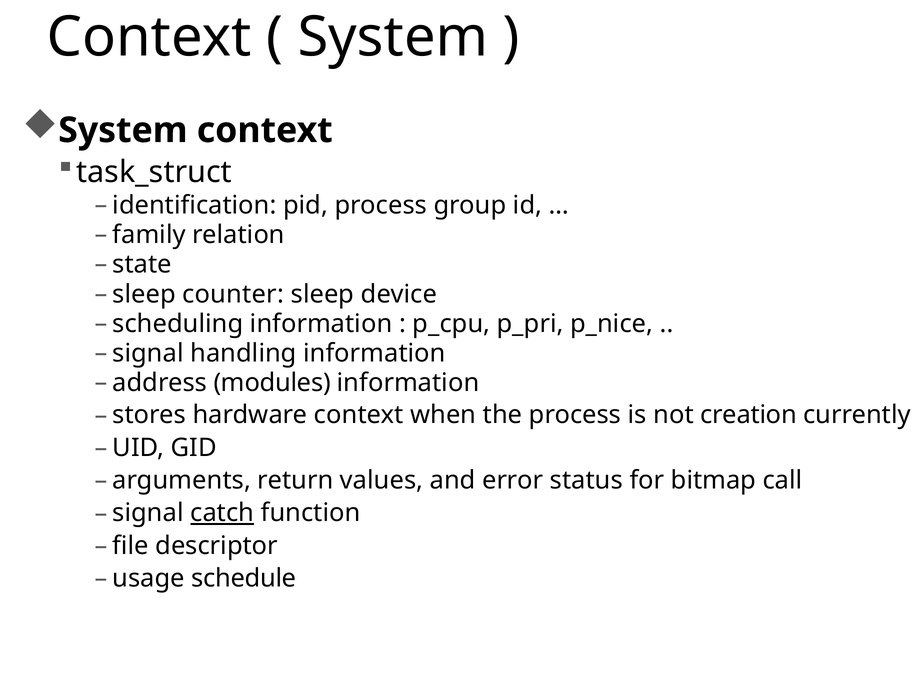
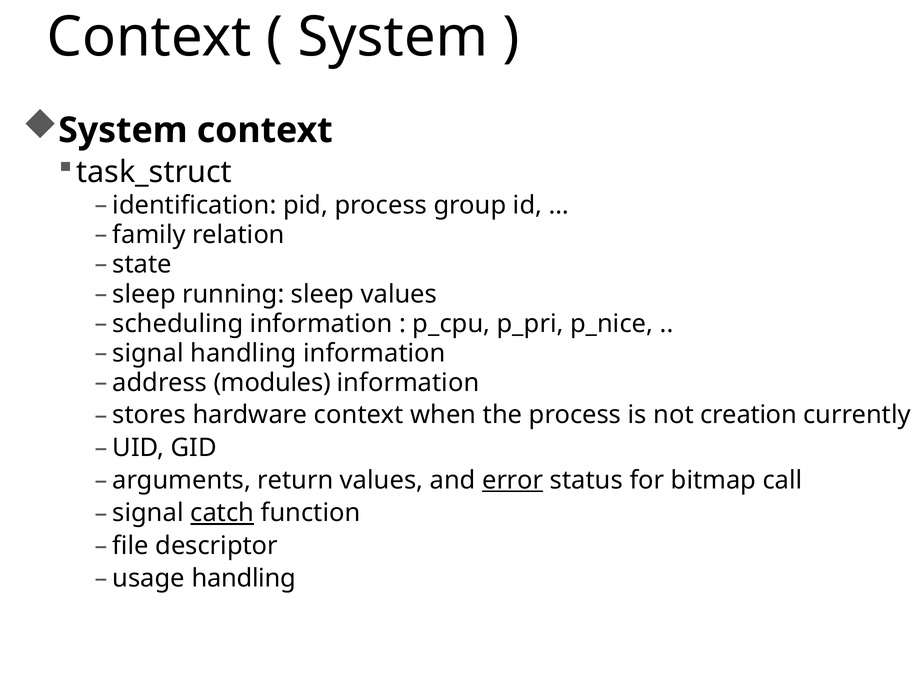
counter: counter -> running (233, 294)
sleep device: device -> values (399, 294)
error underline: none -> present (513, 480)
usage schedule: schedule -> handling (244, 578)
